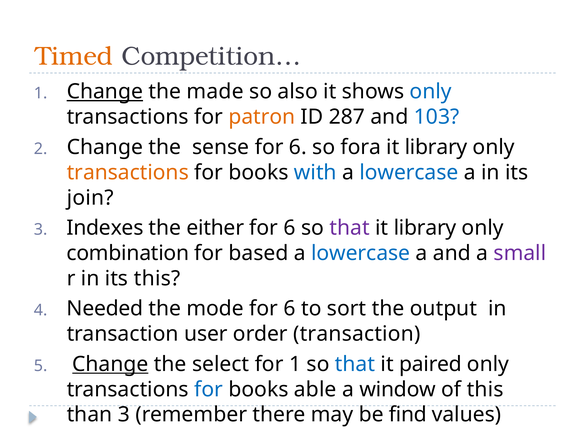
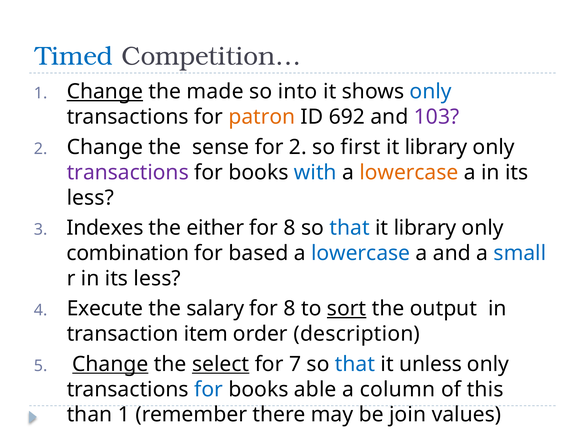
Timed colour: orange -> blue (74, 56)
also: also -> into (298, 92)
287: 287 -> 692 (347, 117)
103 colour: blue -> purple (437, 117)
6: 6 -> 2 (298, 147)
fora: fora -> first (361, 147)
transactions colour: orange -> purple (128, 173)
lowercase colour: blue -> orange (409, 173)
join: join -> less (90, 198)
6: 6 -> 8 (290, 228)
that colour: purple -> blue (350, 228)
small colour: purple -> blue (520, 254)
r in its this: this -> less (157, 279)
Needed: Needed -> Execute (105, 309)
mode: mode -> salary (215, 309)
6: 6 -> 8 (290, 309)
sort underline: none -> present (347, 309)
user: user -> item (206, 334)
order transaction: transaction -> description (357, 334)
select underline: none -> present (221, 365)
for 1: 1 -> 7 (295, 365)
paired: paired -> unless (430, 365)
window: window -> column (397, 390)
than 3: 3 -> 1 (124, 415)
find: find -> join (408, 415)
